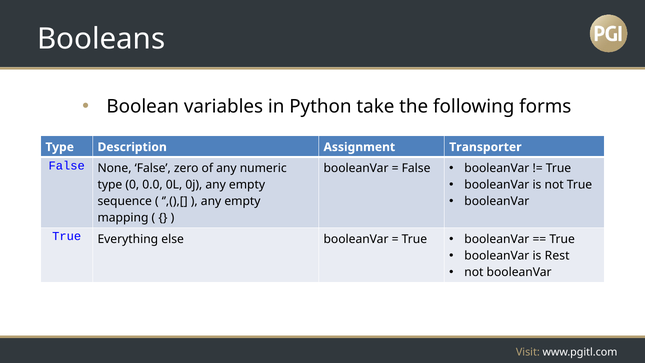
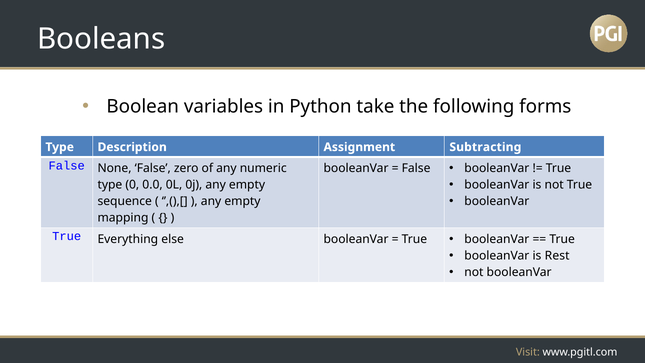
Transporter: Transporter -> Subtracting (485, 147)
